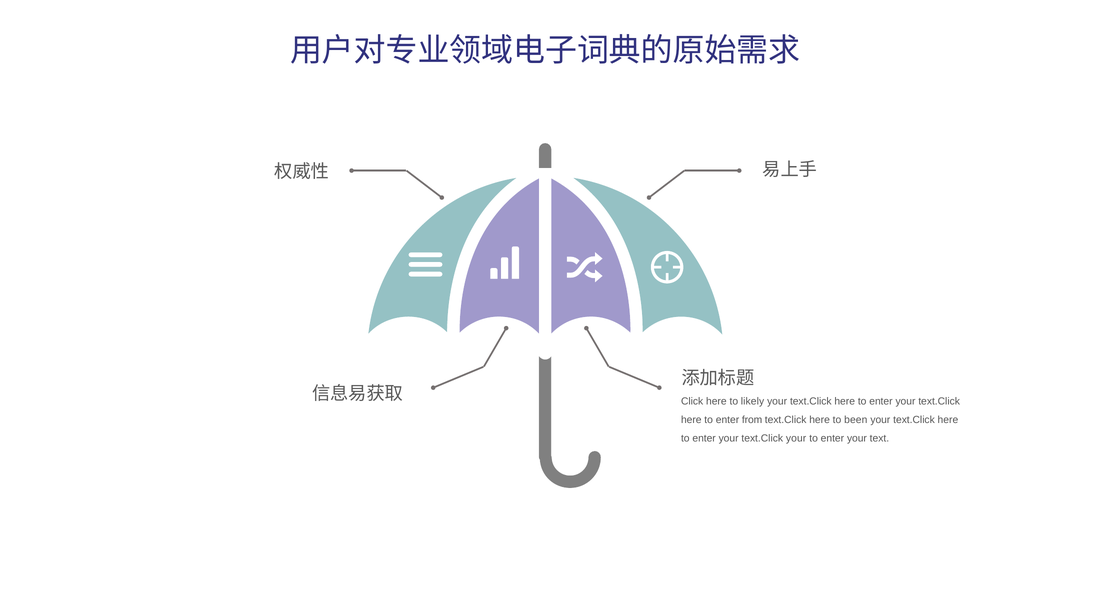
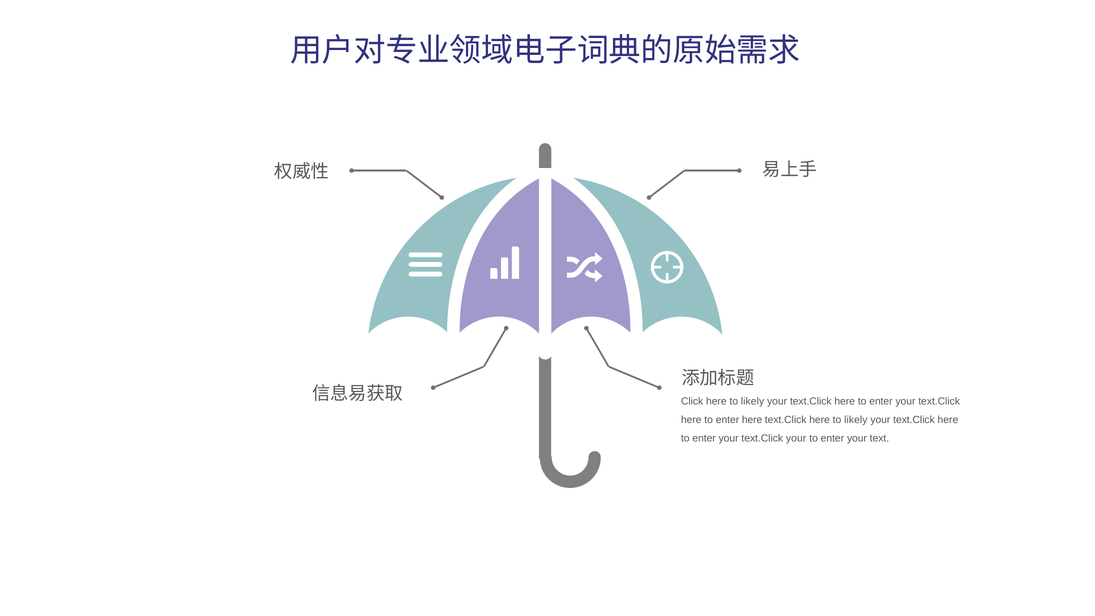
enter from: from -> here (752, 420)
text.Click here to been: been -> likely (856, 420)
